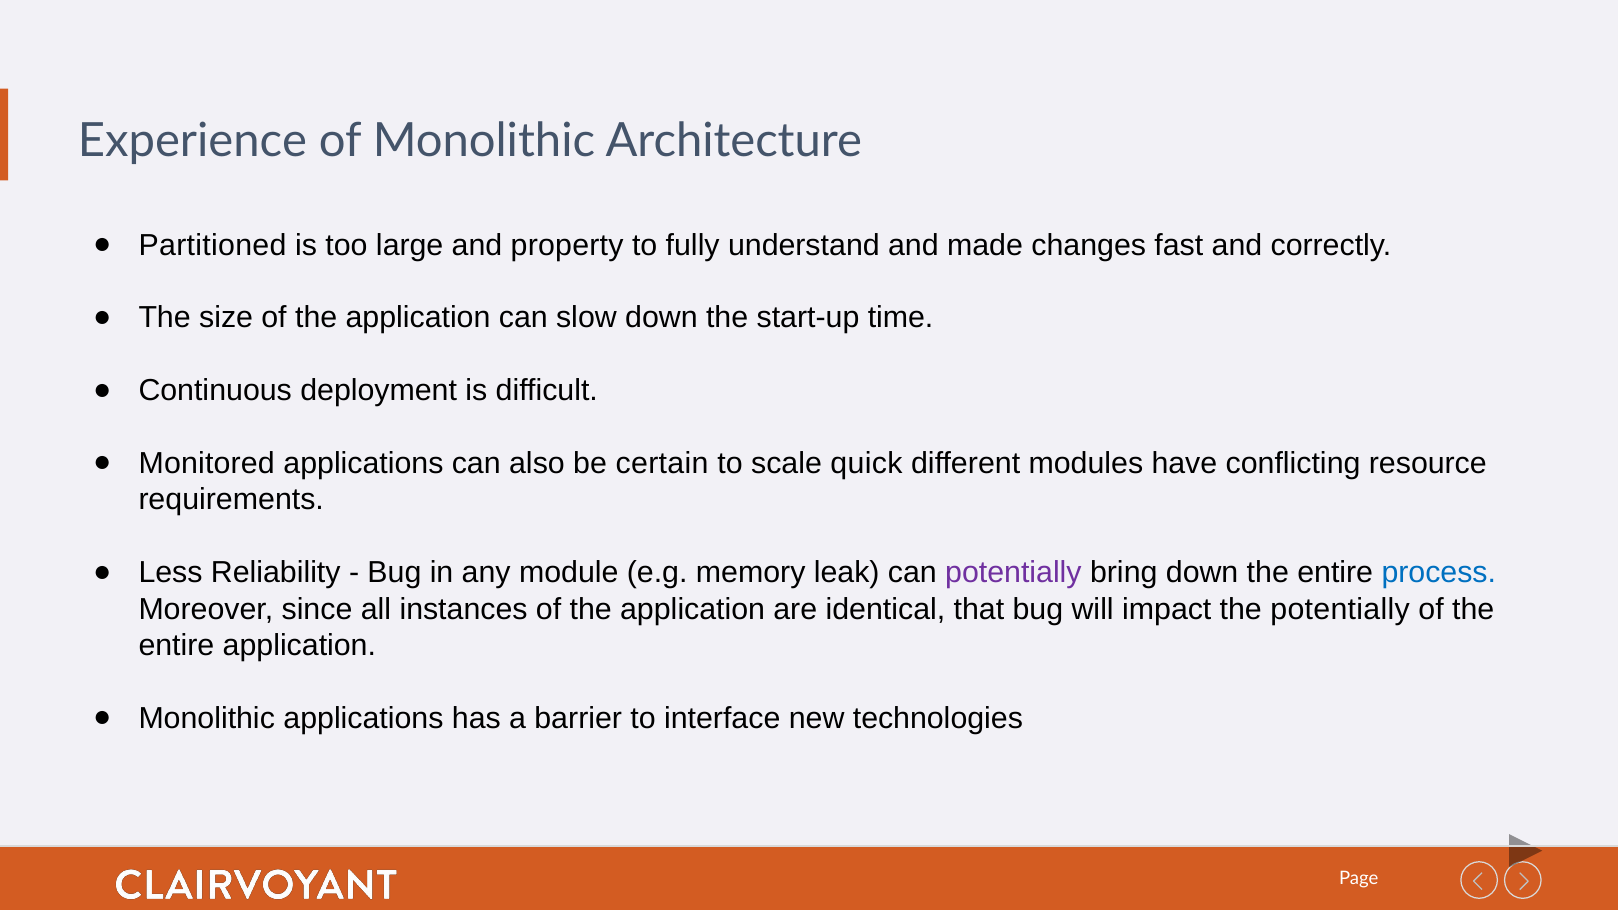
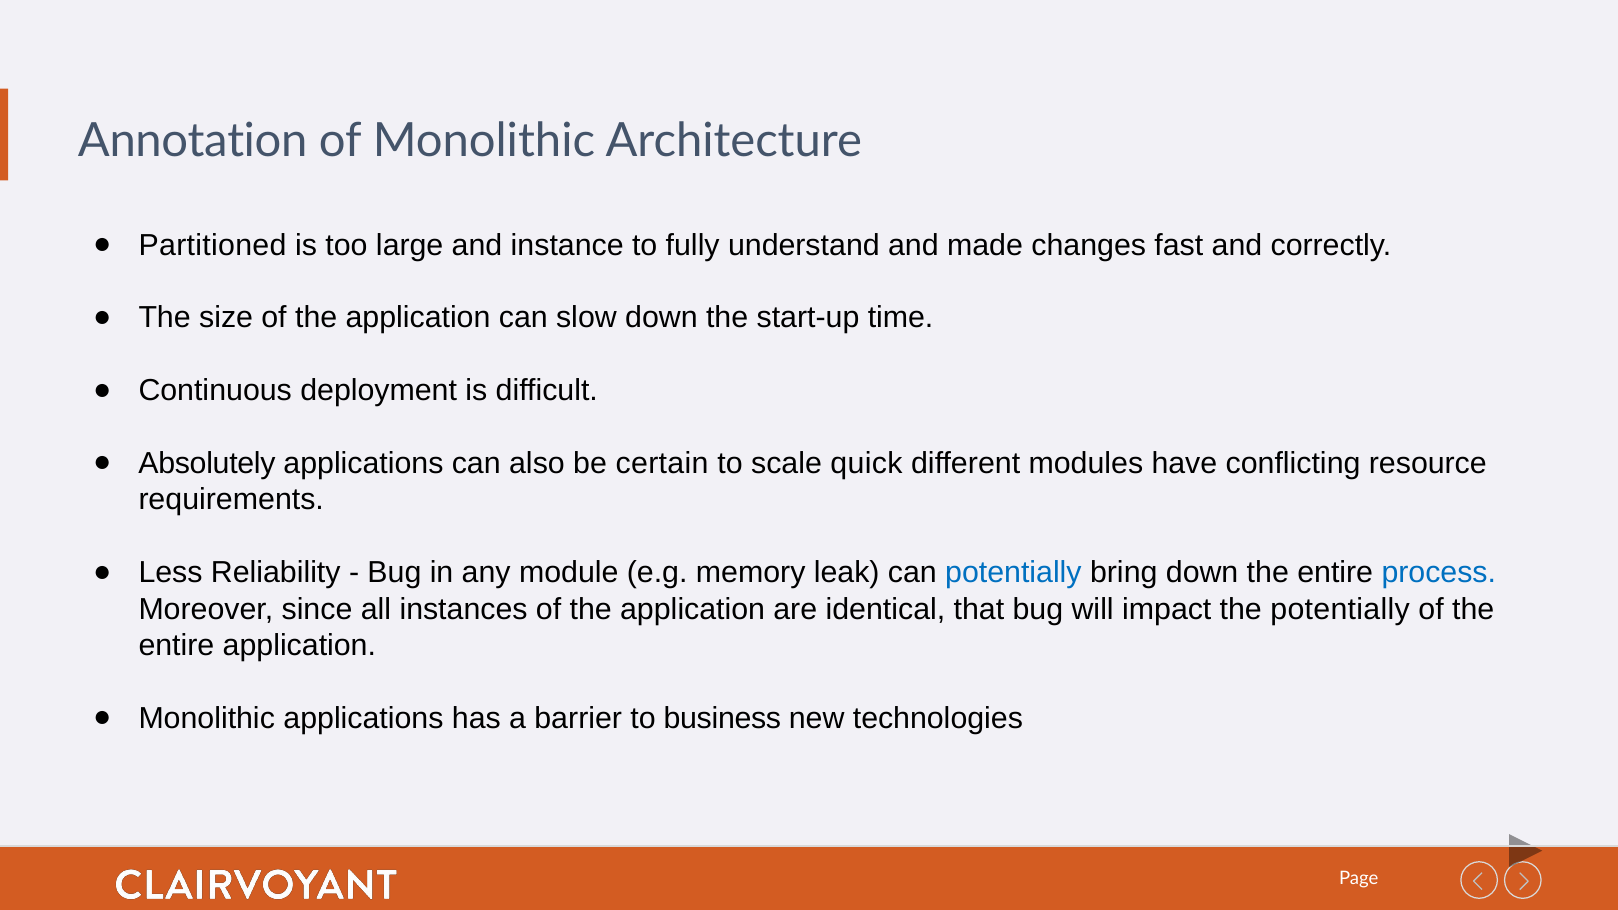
Experience: Experience -> Annotation (193, 141)
property: property -> instance (567, 245)
Monitored: Monitored -> Absolutely (207, 464)
potentially colour: purple -> blue (1013, 573)
interface: interface -> business (722, 718)
